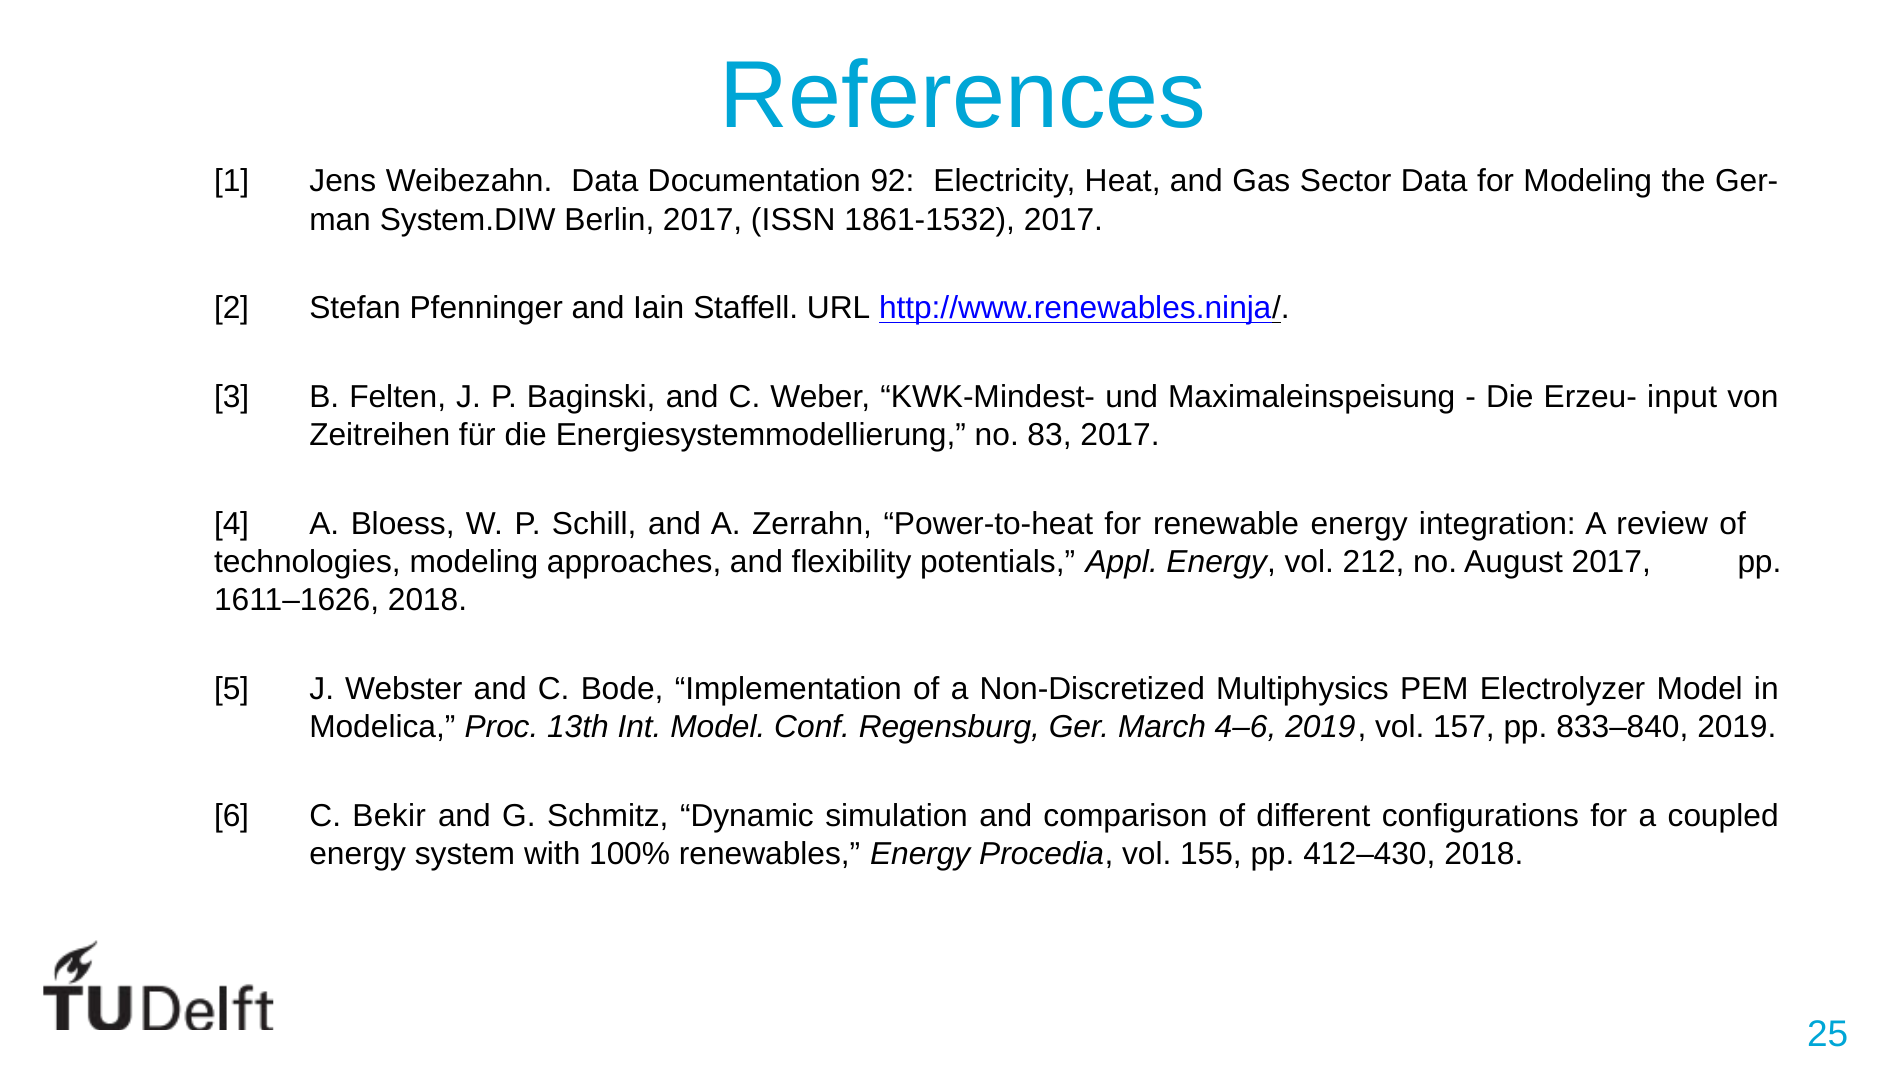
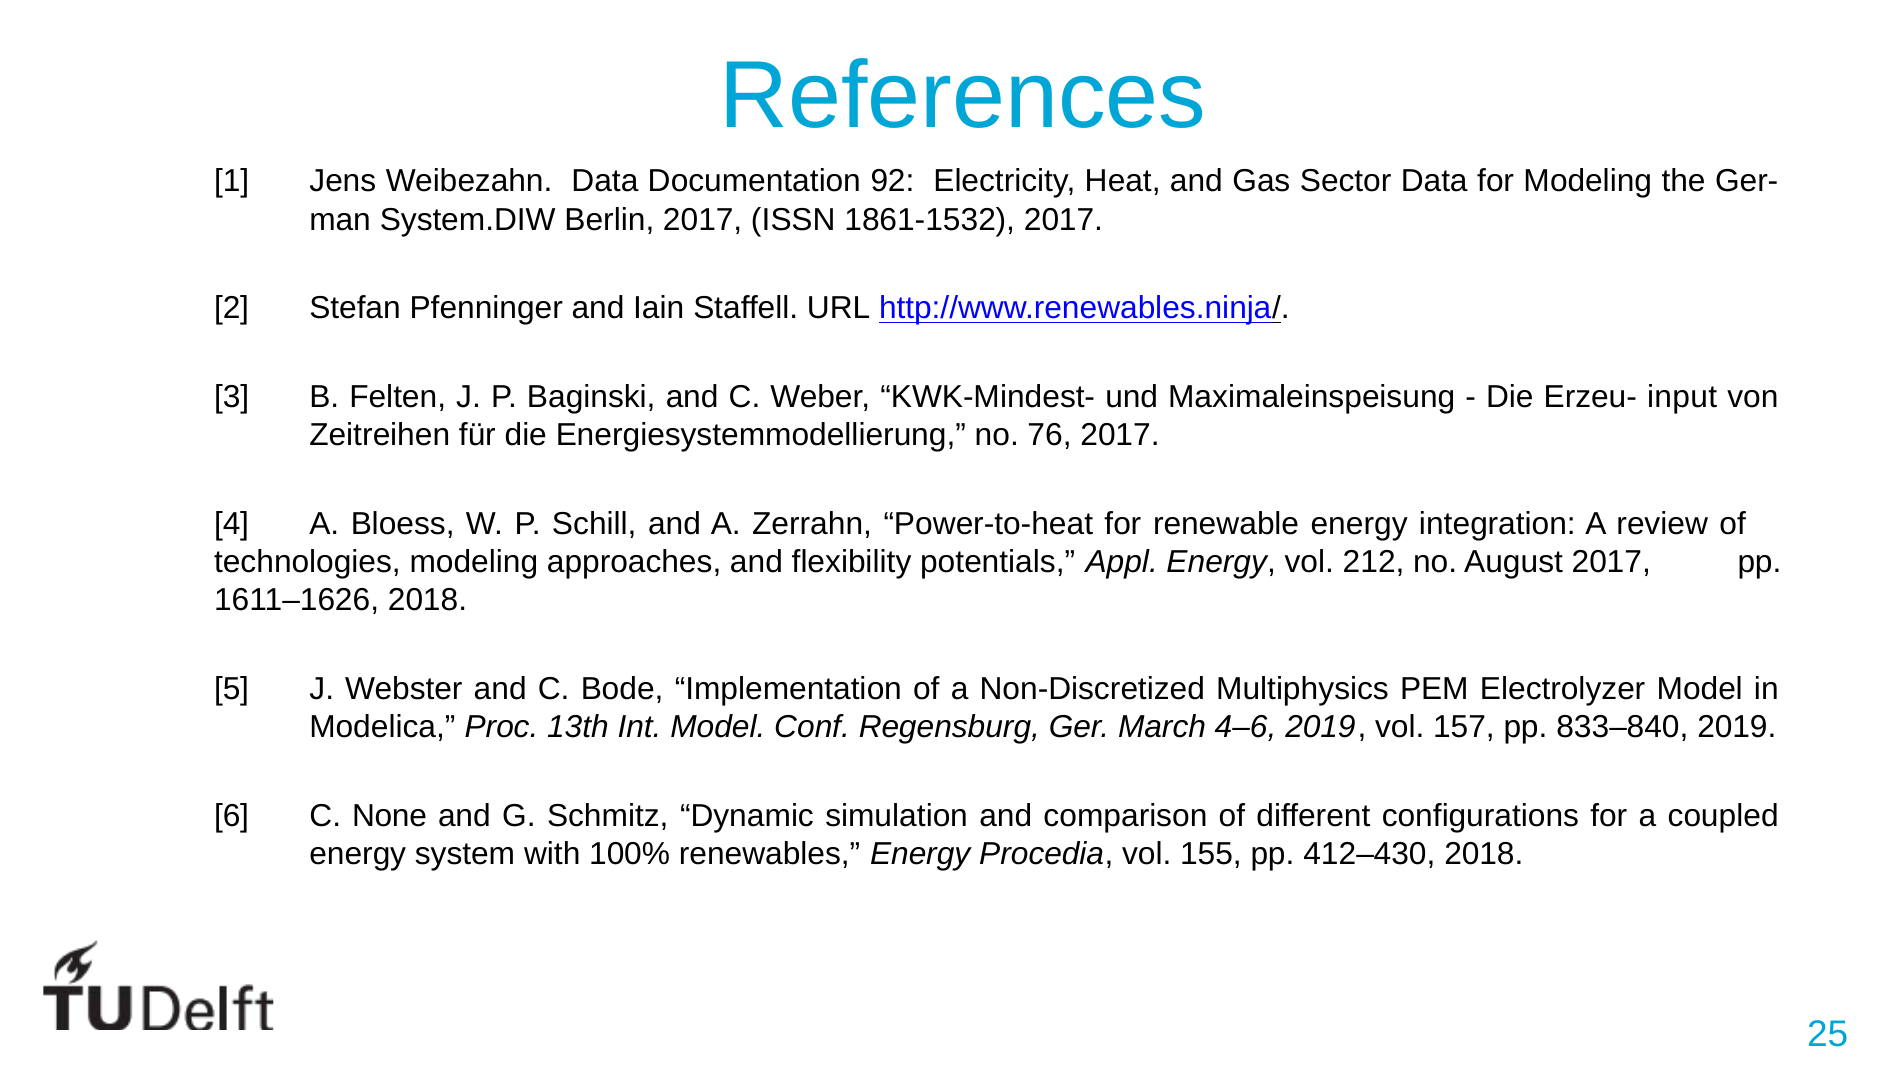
83: 83 -> 76 (1050, 435)
Bekir: Bekir -> None (390, 816)
